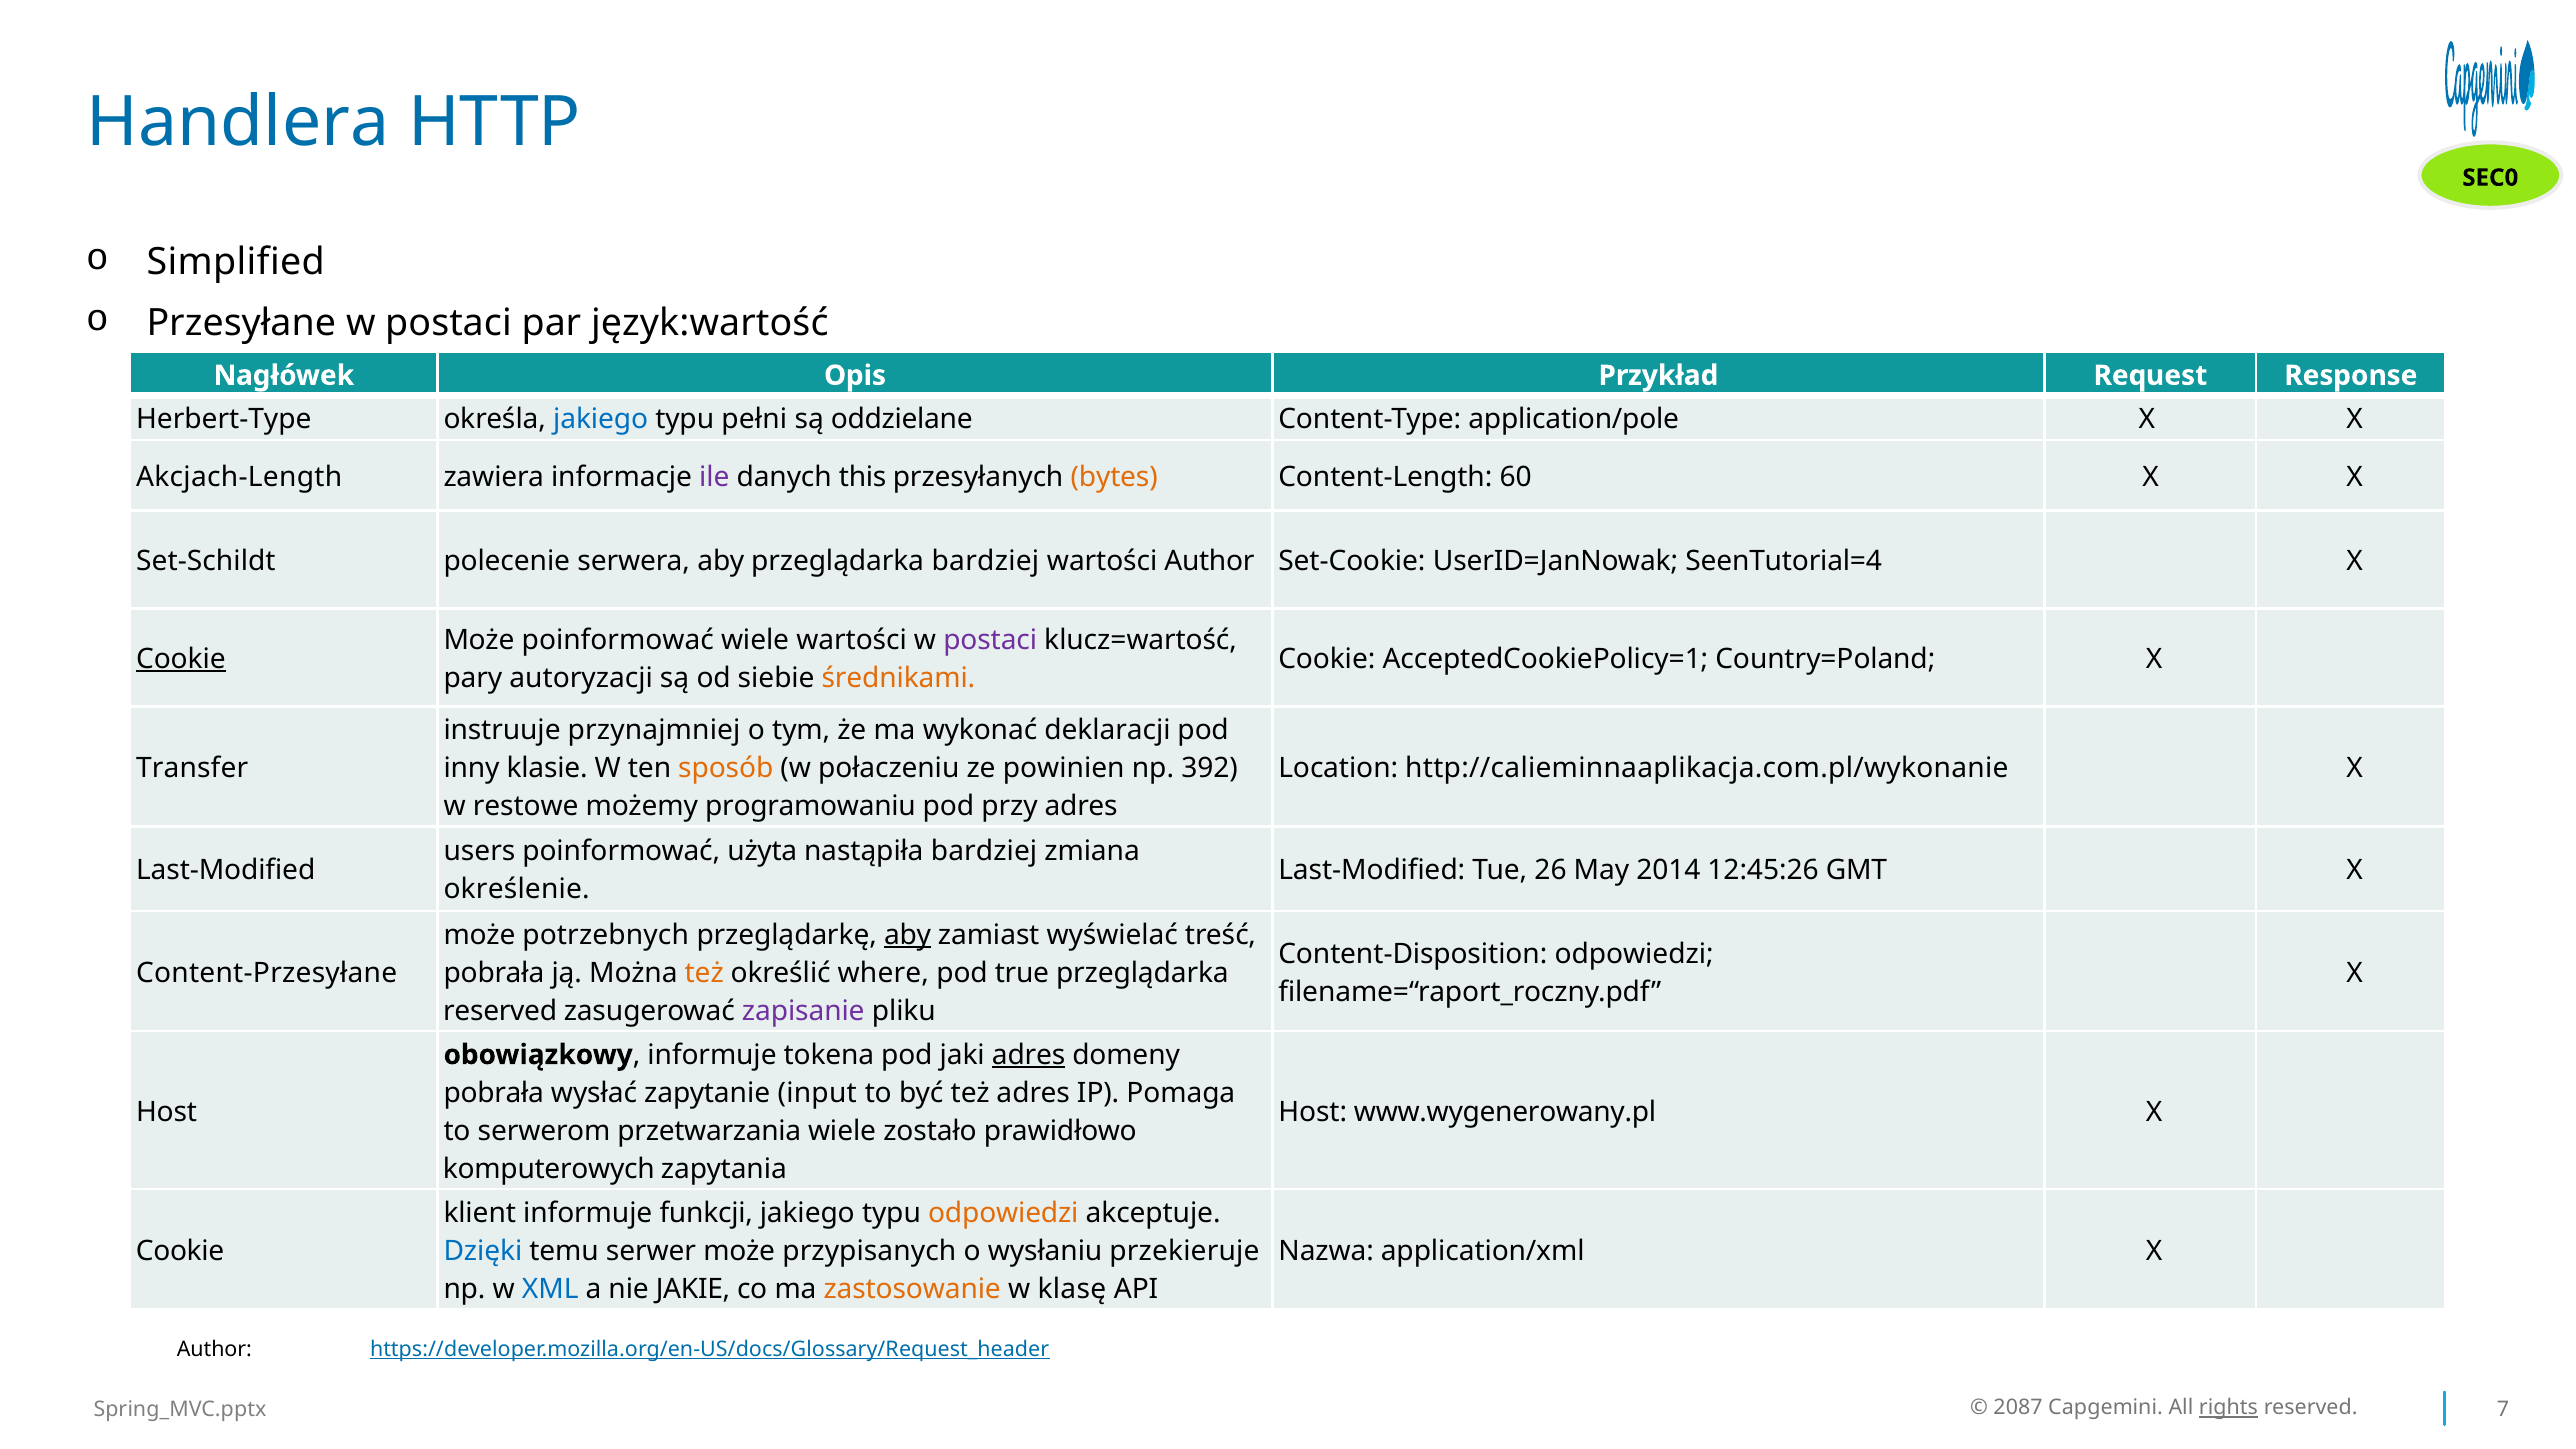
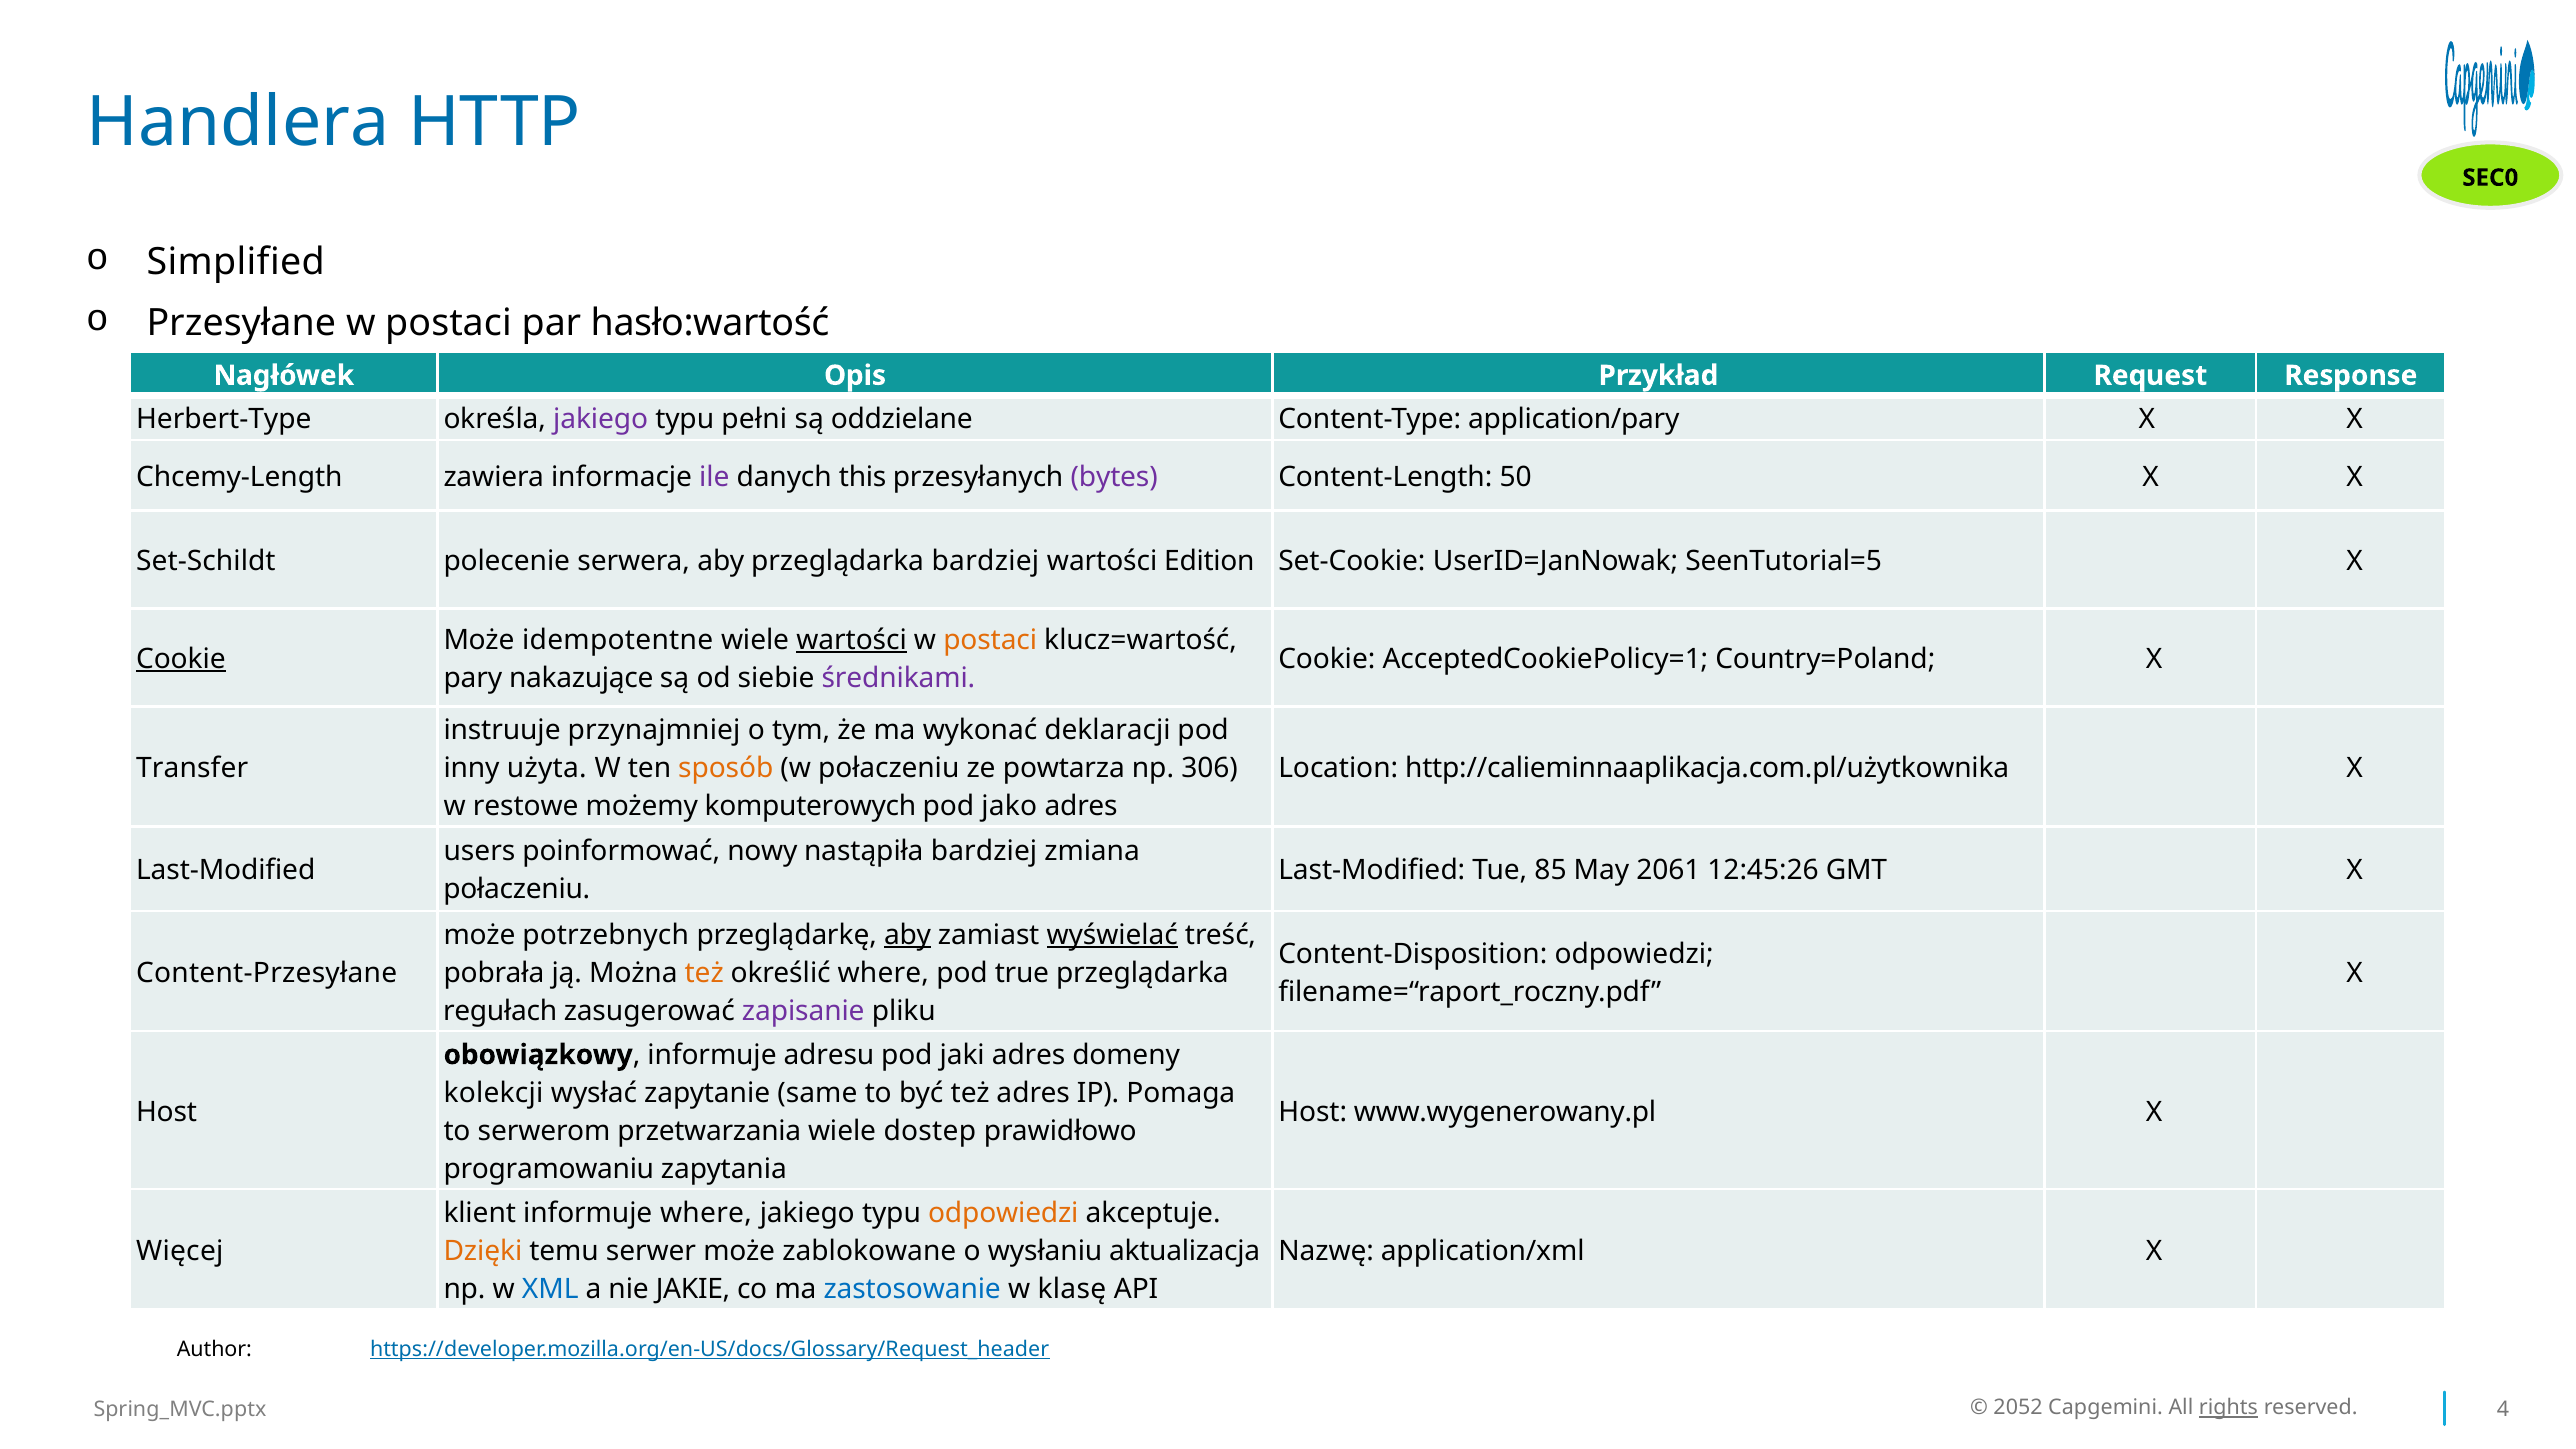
język:wartość: język:wartość -> hasło:wartość (710, 323)
jakiego colour: blue -> purple (601, 420)
application/pole: application/pole -> application/pary (1574, 420)
Akcjach-Length: Akcjach-Length -> Chcemy-Length (239, 477)
bytes colour: orange -> purple (1114, 477)
60: 60 -> 50 (1516, 477)
wartości Author: Author -> Edition (1209, 561)
SeenTutorial=4: SeenTutorial=4 -> SeenTutorial=5 (1784, 561)
Może poinformować: poinformować -> idempotentne (618, 640)
wartości underline: none -> present (852, 640)
postaci colour: purple -> orange (990, 640)
autoryzacji: autoryzacji -> nakazujące (581, 678)
średnikami colour: orange -> purple (898, 678)
klasie: klasie -> użyta (547, 768)
powinien: powinien -> powtarza (1064, 768)
392: 392 -> 306 (1210, 768)
http://calieminnaaplikacja.com.pl/wykonanie: http://calieminnaaplikacja.com.pl/wykonanie -> http://calieminnaaplikacja.com.pl/użytkownika (1707, 768)
programowaniu: programowaniu -> komputerowych (810, 806)
przy: przy -> jako (1009, 806)
użyta: użyta -> nowy (762, 851)
26: 26 -> 85 (1551, 870)
2014: 2014 -> 2061 (1668, 870)
określenie: określenie -> połaczeniu (517, 889)
wyświelać underline: none -> present (1112, 935)
reserved: reserved -> regułach (500, 1011)
tokena: tokena -> adresu (829, 1055)
adres underline: present -> none (1029, 1055)
pobrała: pobrała -> kolekcji (494, 1093)
input: input -> same (817, 1093)
zostało: zostało -> dostep (930, 1131)
komputerowych: komputerowych -> programowaniu (549, 1169)
informuje funkcji: funkcji -> where (706, 1213)
Cookie: Cookie -> Więcej (180, 1251)
Dzięki colour: blue -> orange (483, 1251)
przypisanych: przypisanych -> zablokowane (869, 1251)
przekieruje: przekieruje -> aktualizacja (1185, 1251)
Nazwa: Nazwa -> Nazwę (1326, 1251)
zastosowanie colour: orange -> blue (912, 1289)
2087: 2087 -> 2052 (2018, 1408)
7: 7 -> 4 (2503, 1409)
